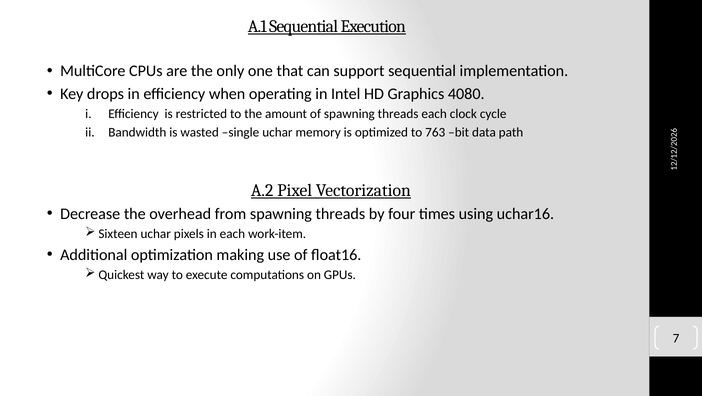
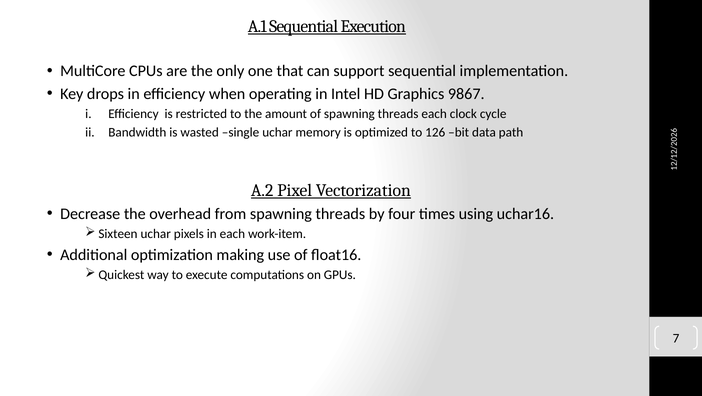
4080: 4080 -> 9867 (466, 94)
763: 763 -> 126 (435, 132)
